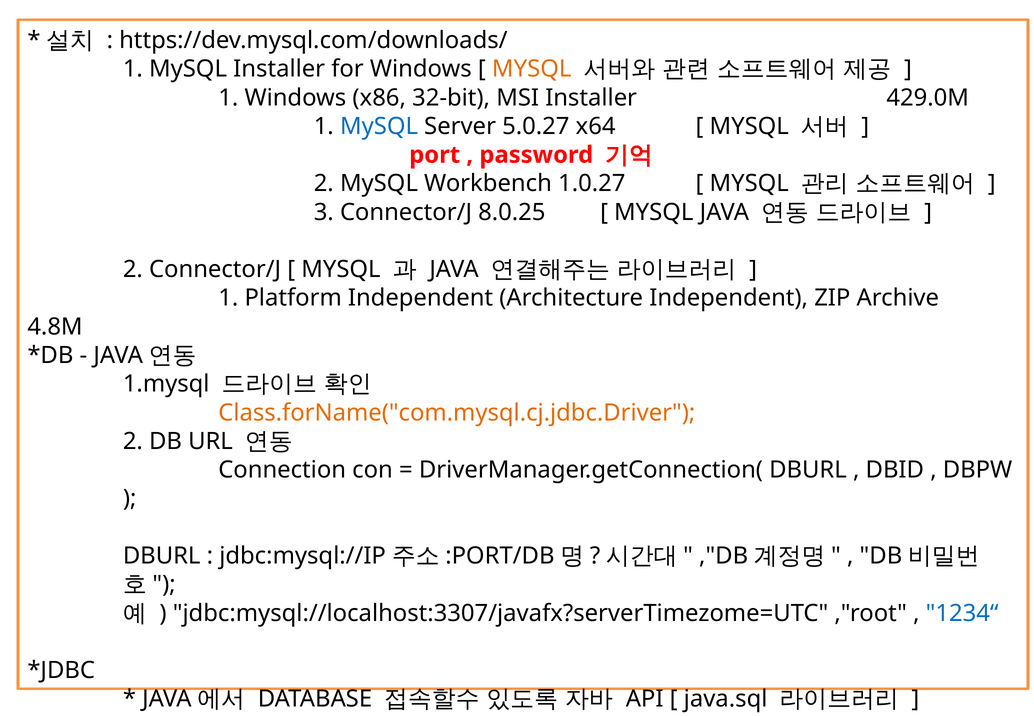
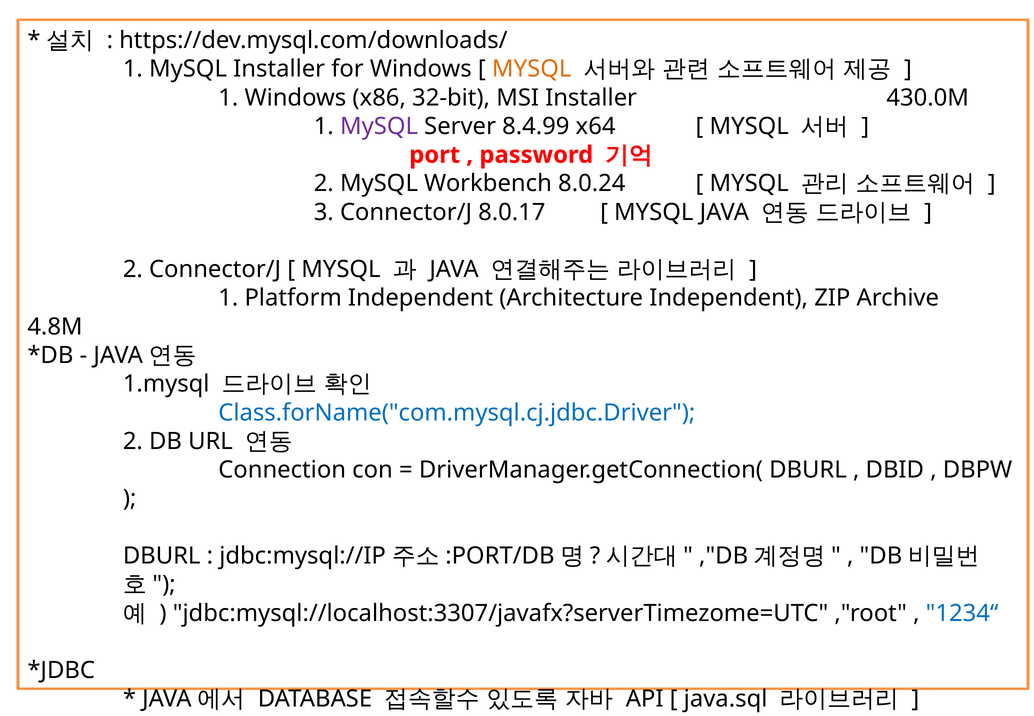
429.0M: 429.0M -> 430.0M (928, 98)
MySQL colour: blue -> purple (379, 126)
5.0.27: 5.0.27 -> 8.4.99 (536, 126)
1.0.27: 1.0.27 -> 8.0.24 (592, 184)
8.0.25: 8.0.25 -> 8.0.17 (512, 212)
Class.forName("com.mysql.cj.jdbc.Driver colour: orange -> blue (457, 413)
